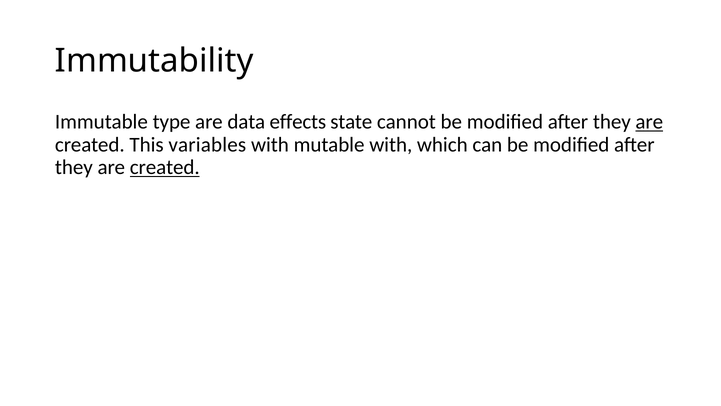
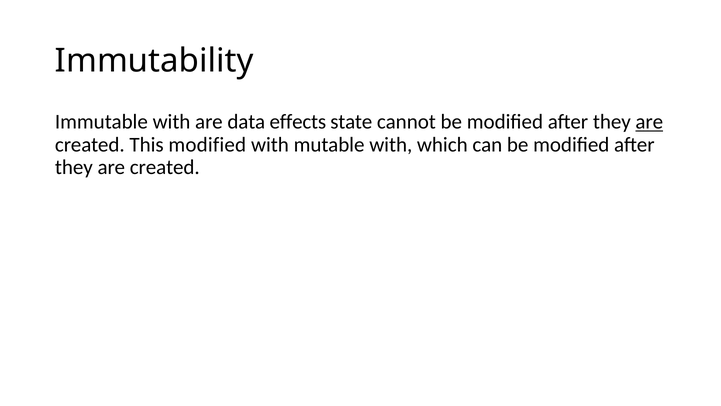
Immutable type: type -> with (172, 122)
This variables: variables -> modified (207, 145)
created underline: present -> none (165, 167)
